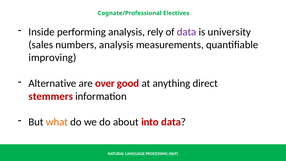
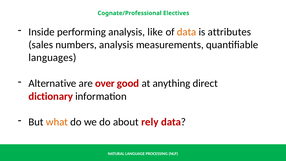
rely: rely -> like (155, 32)
data colour: purple -> orange (187, 32)
university: university -> attributes (229, 32)
improving: improving -> languages (52, 58)
stemmers: stemmers -> dictionary (51, 96)
into: into -> rely (150, 122)
